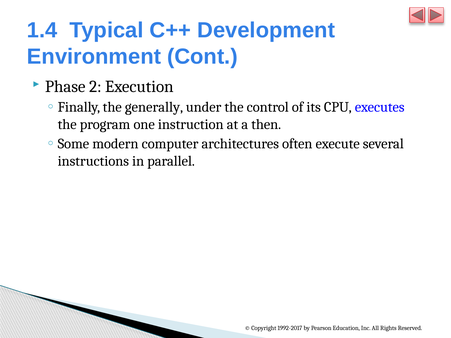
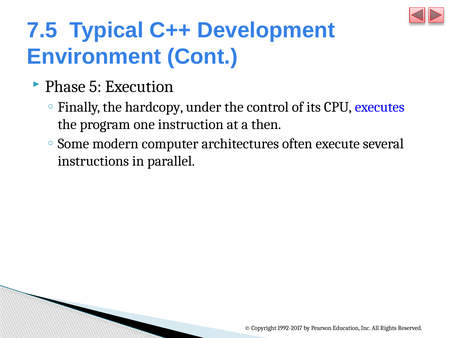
1.4: 1.4 -> 7.5 (42, 30)
2: 2 -> 5 (95, 87)
generally: generally -> hardcopy (154, 107)
